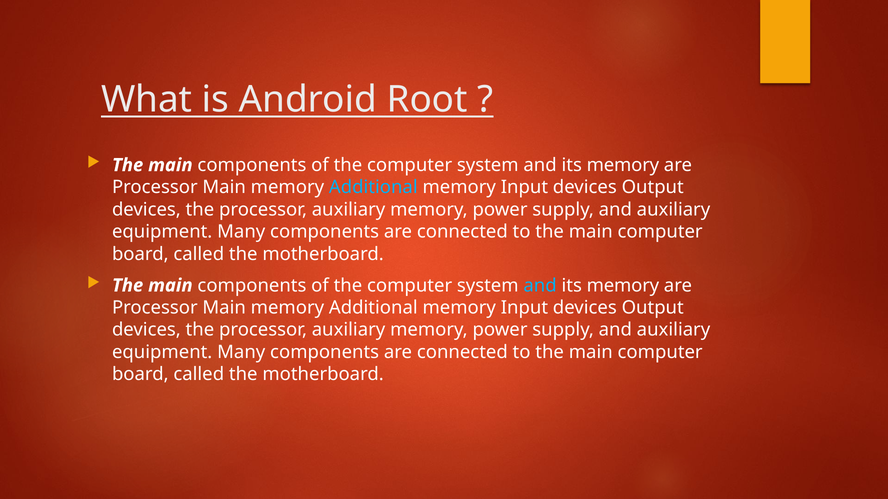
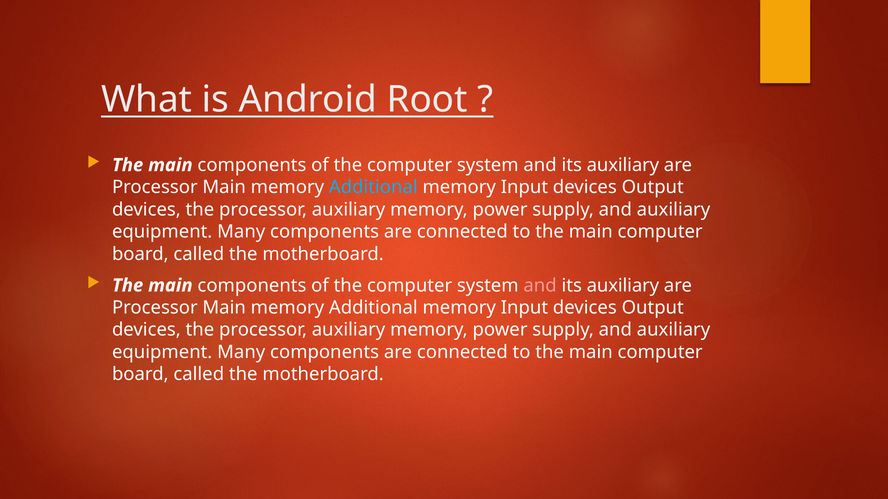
memory: memory -> auxiliary (623, 165)
and colour: light blue -> pink (540, 286)
memory: memory -> auxiliary (623, 286)
